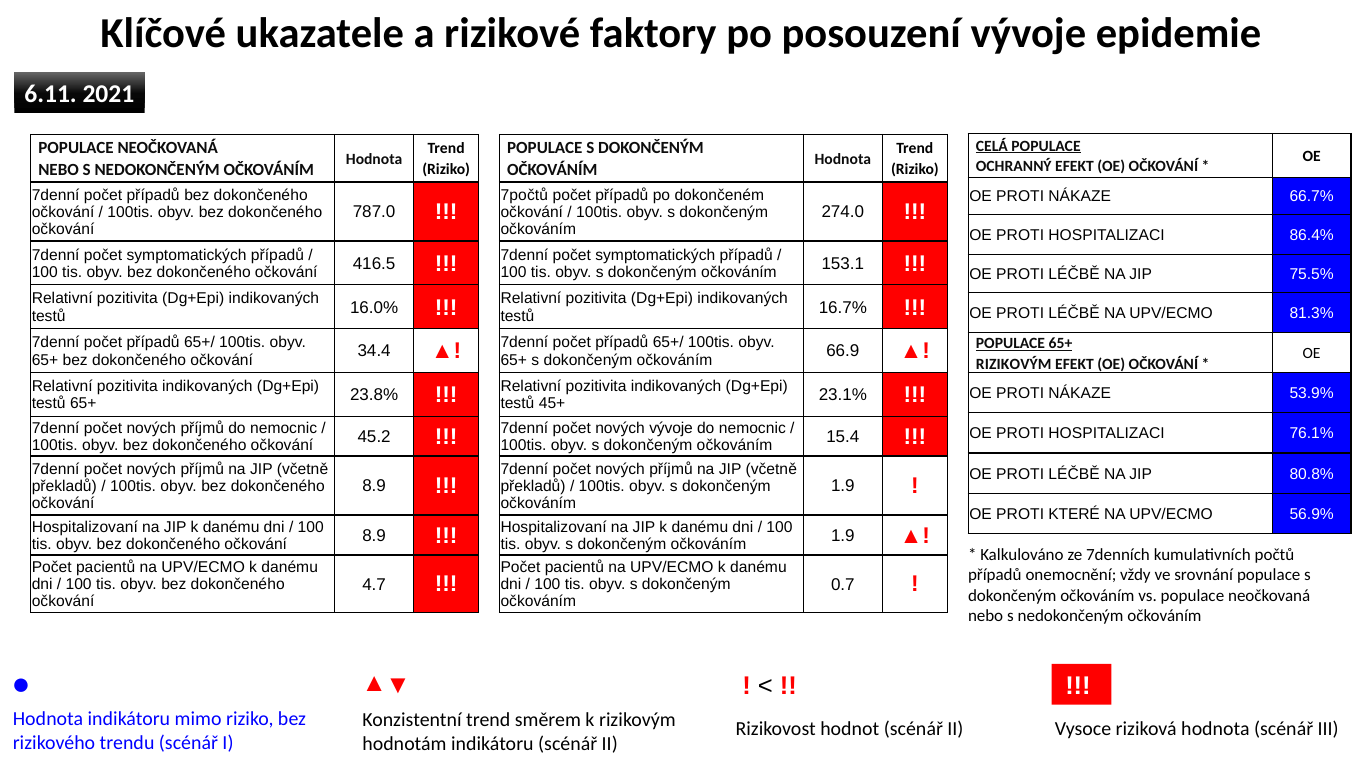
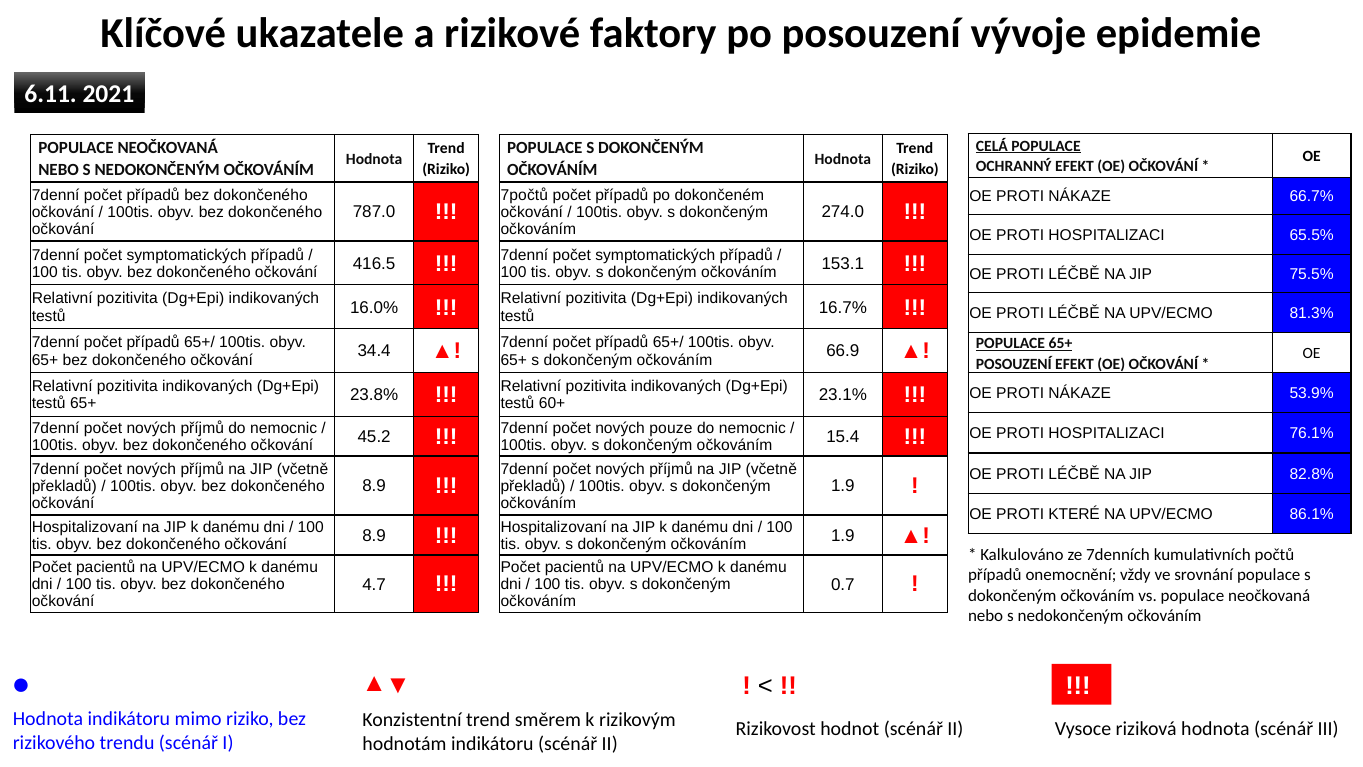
86.4%: 86.4% -> 65.5% (1312, 235)
RIZIKOVÝM: RIZIKOVÝM -> POSOUZENÍ (1014, 364)
45+: 45+ -> 60+ (552, 404)
nových vývoje: vývoje -> pouze (671, 428)
80.8%: 80.8% -> 82.8% (1312, 474)
56.9%: 56.9% -> 86.1% (1312, 514)
